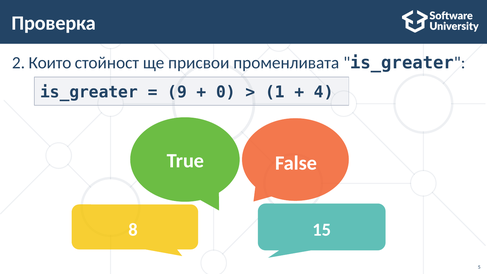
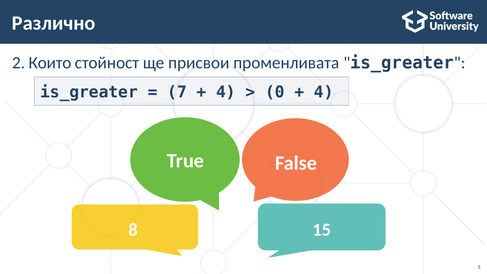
Проверка: Проверка -> Различно (54, 23)
9: 9 -> 7 (177, 92)
0: 0 -> 4 (226, 92)
1: 1 -> 0 (275, 92)
